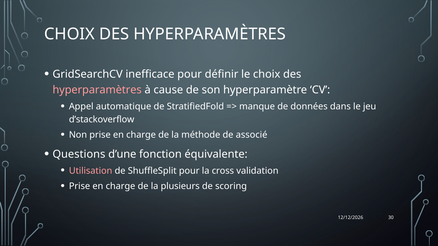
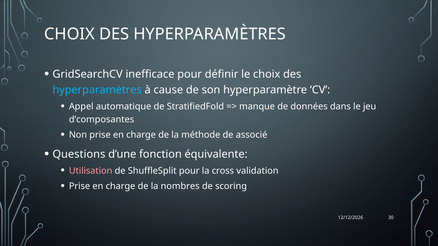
hyperparamètres colour: pink -> light blue (97, 90)
d’stackoverflow: d’stackoverflow -> d’composantes (102, 120)
plusieurs: plusieurs -> nombres (180, 186)
